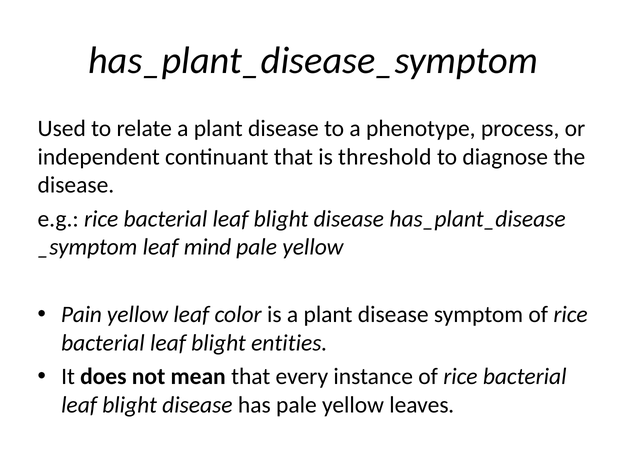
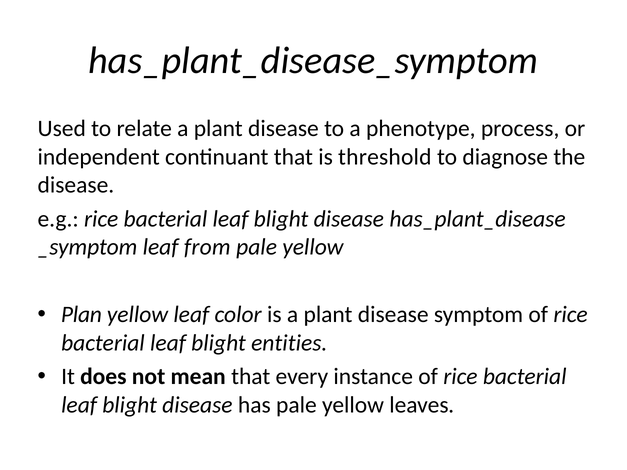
mind: mind -> from (207, 247)
Pain: Pain -> Plan (81, 315)
